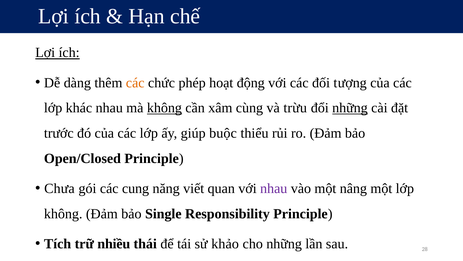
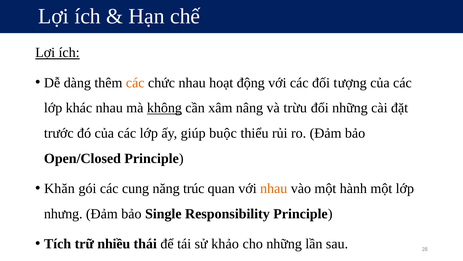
chức phép: phép -> nhau (192, 83)
cùng: cùng -> nâng (249, 108)
những underline: present -> none (350, 108)
Chưa: Chưa -> Khăn (59, 188)
viết: viết -> trúc (194, 188)
nhau colour: purple -> orange (274, 188)
nâng: nâng -> hành (353, 188)
không: không -> nhưng (63, 213)
